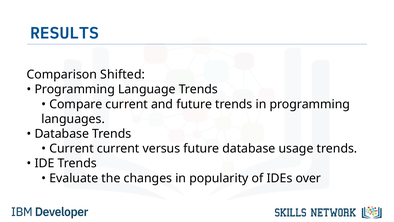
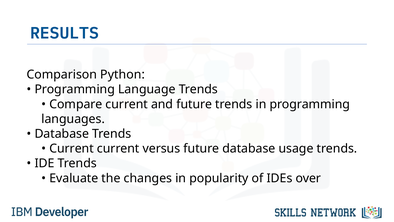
Shifted: Shifted -> Python (123, 74)
